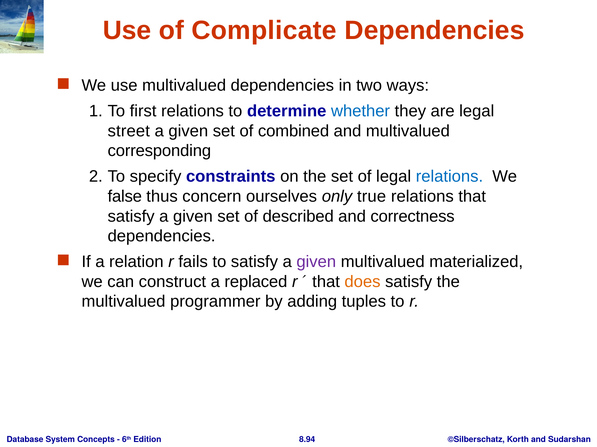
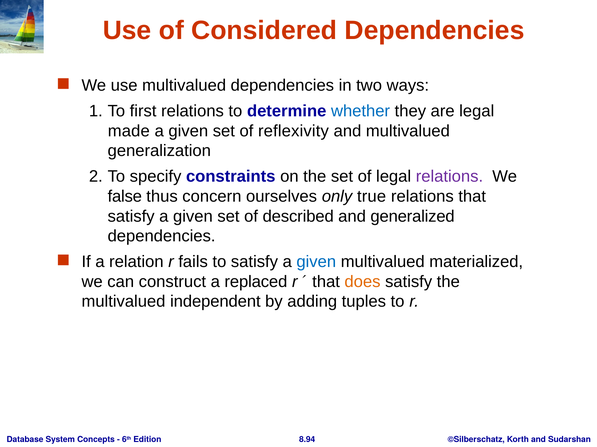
Complicate: Complicate -> Considered (264, 30)
street: street -> made (129, 131)
combined: combined -> reflexivity (293, 131)
corresponding: corresponding -> generalization (159, 151)
relations colour: blue -> purple (449, 177)
correctness: correctness -> generalized (413, 217)
given colour: purple -> blue (316, 262)
programmer: programmer -> independent (215, 302)
